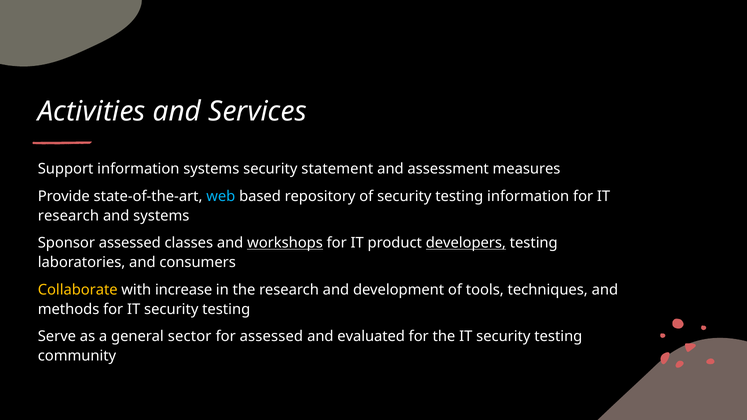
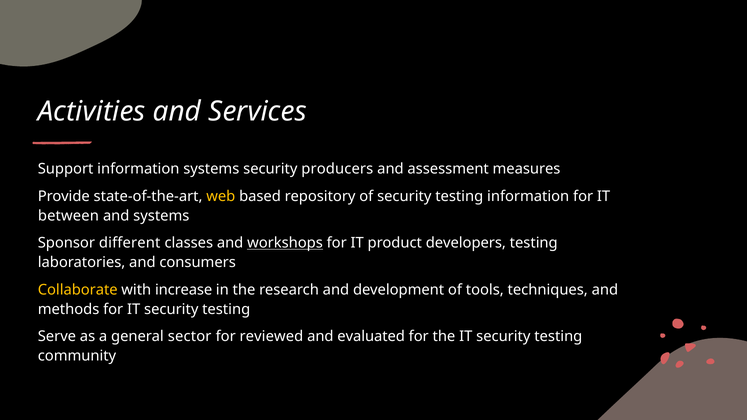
statement: statement -> producers (337, 169)
web colour: light blue -> yellow (221, 196)
research: research -> between (68, 216)
Sponsor assessed: assessed -> different (130, 243)
developers underline: present -> none (466, 243)
for assessed: assessed -> reviewed (271, 337)
